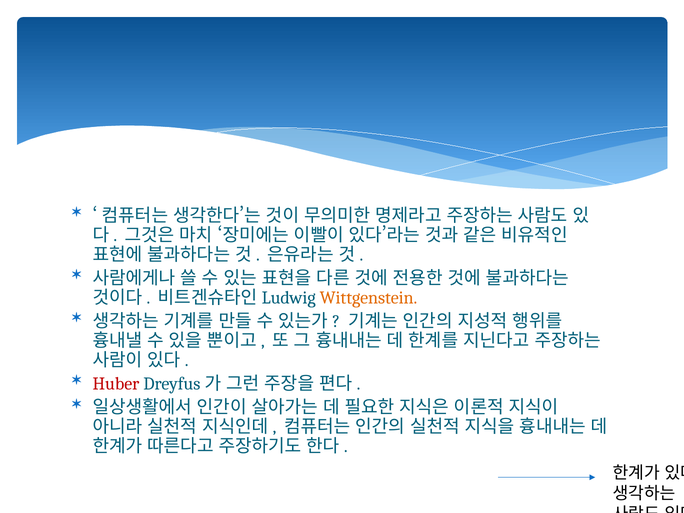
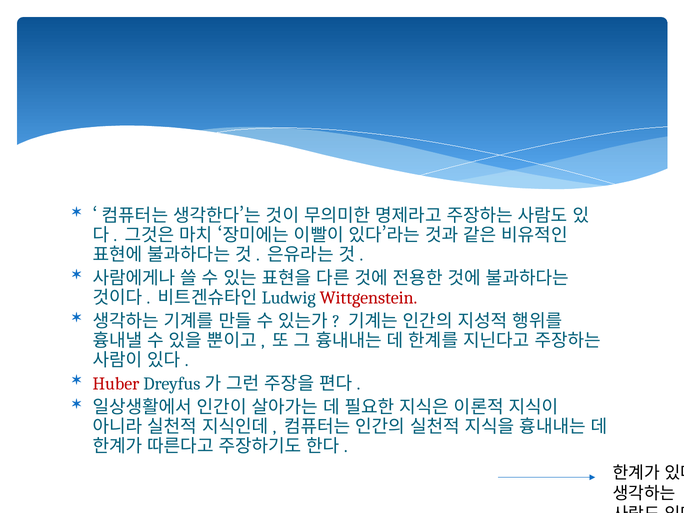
Wittgenstein colour: orange -> red (368, 298)
